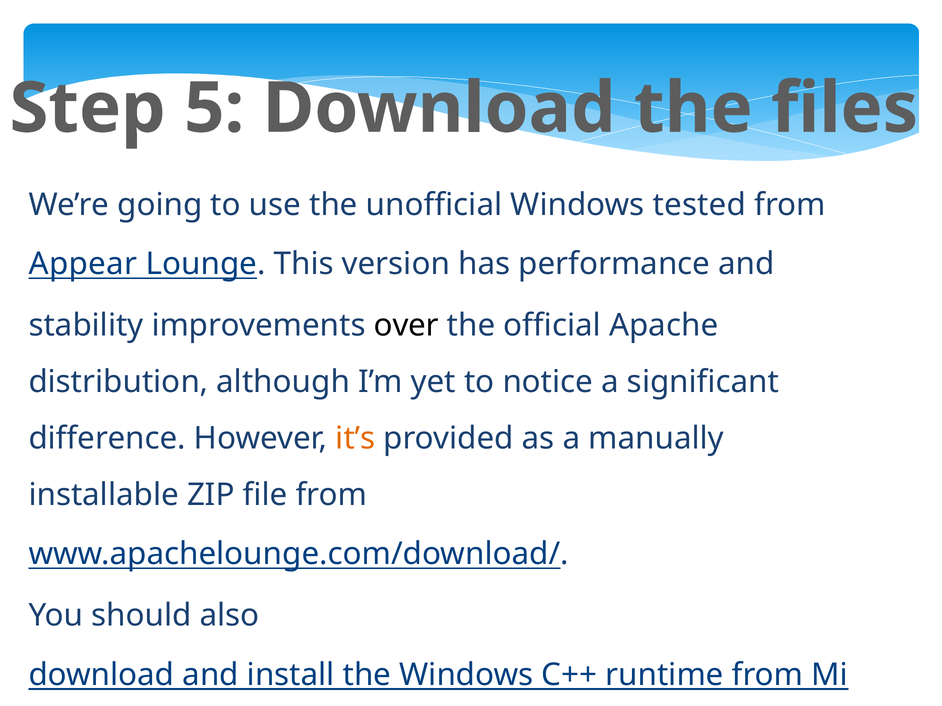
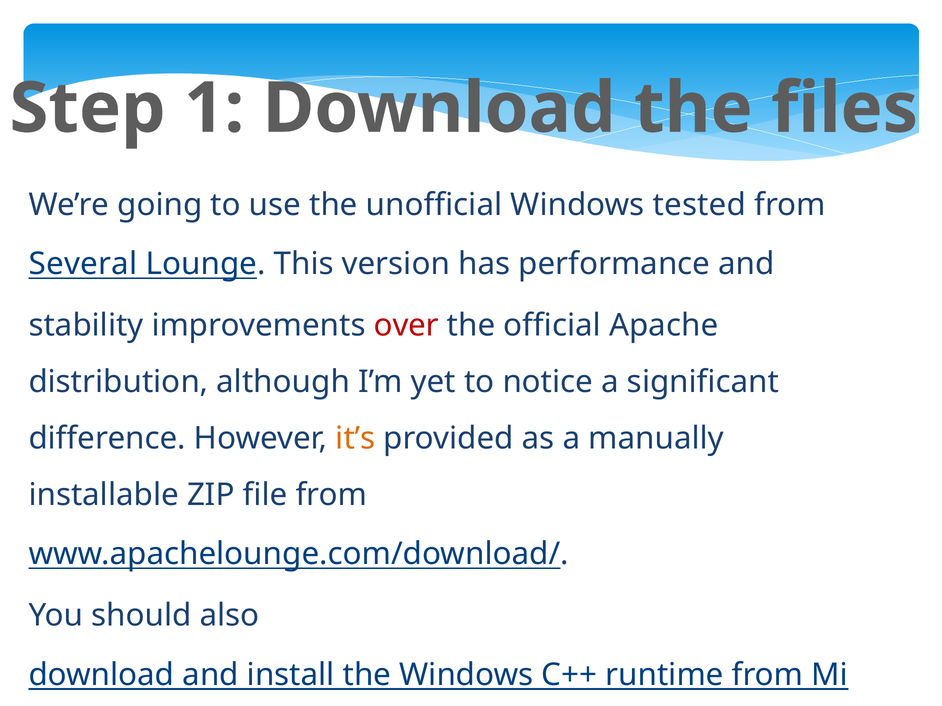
5: 5 -> 1 (214, 109)
Appear: Appear -> Several (83, 264)
over colour: black -> red (406, 326)
